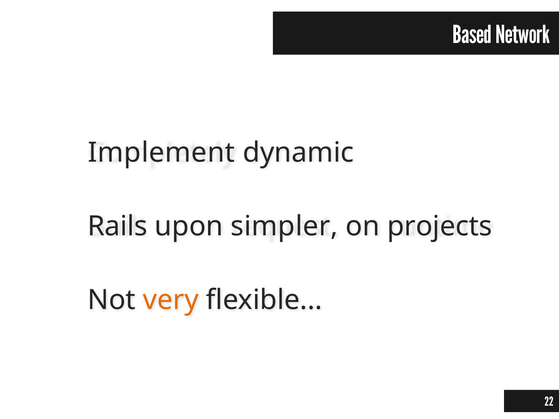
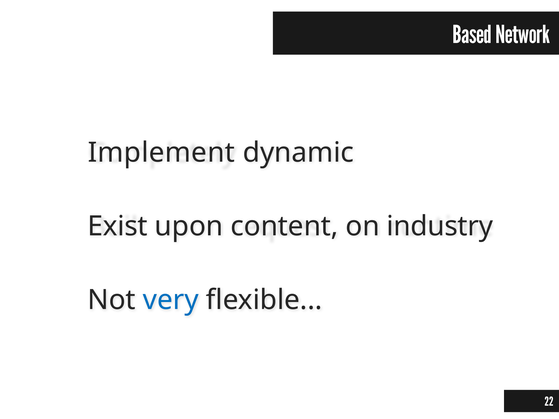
Rails: Rails -> Exist (118, 226)
simpler: simpler -> content (284, 226)
projects: projects -> industry (440, 226)
very colour: orange -> blue (171, 300)
